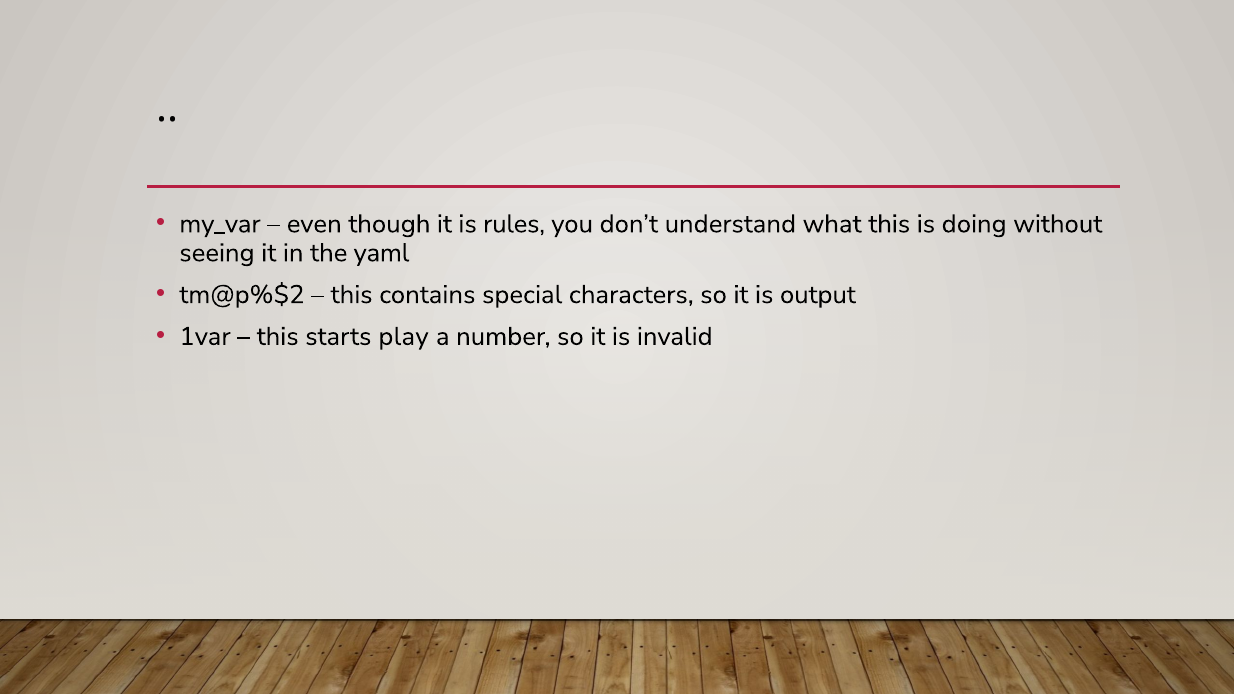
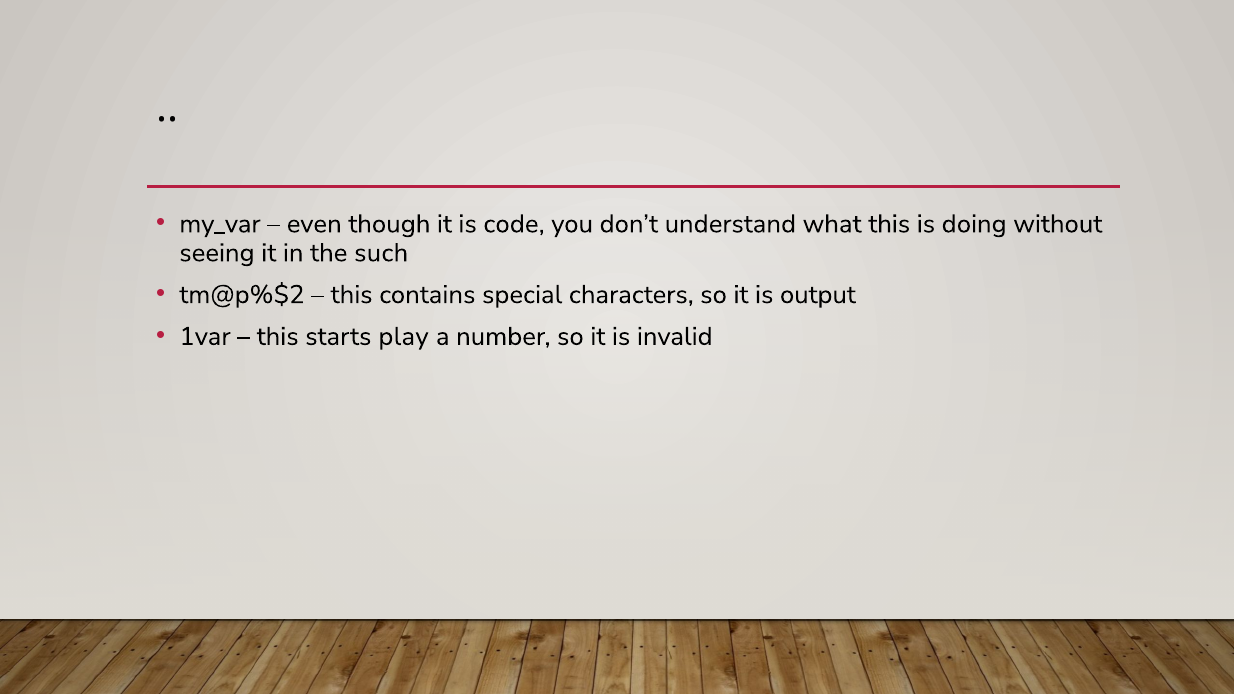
rules: rules -> code (514, 224)
yaml: yaml -> such (381, 253)
